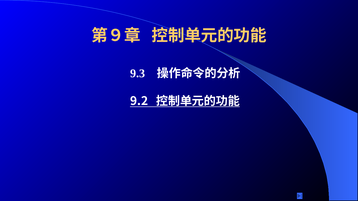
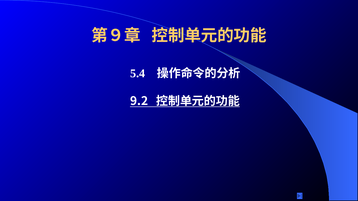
9.3: 9.3 -> 5.4 (138, 74)
